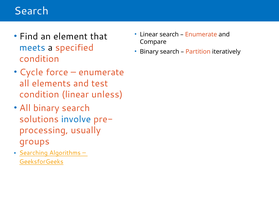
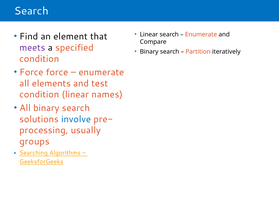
meets colour: blue -> purple (32, 48)
Cycle: Cycle -> Force (31, 72)
unless: unless -> names (107, 95)
